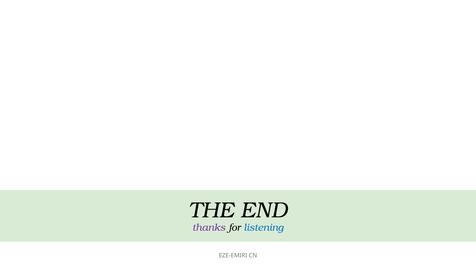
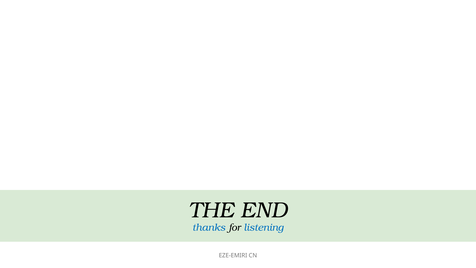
thanks colour: purple -> blue (209, 227)
